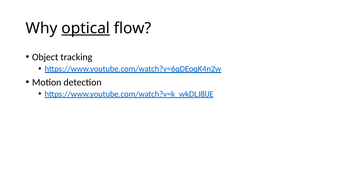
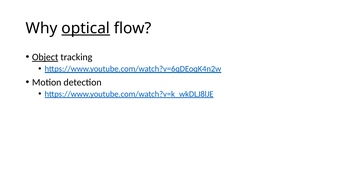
Object underline: none -> present (45, 57)
